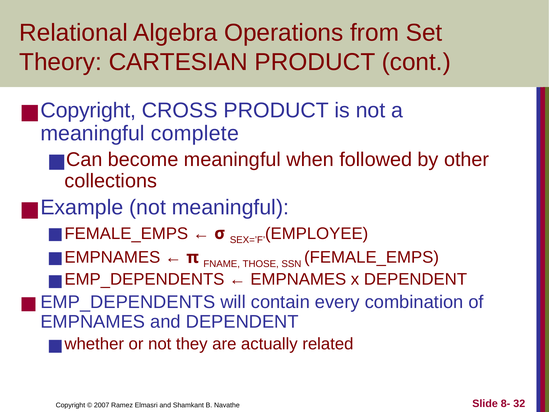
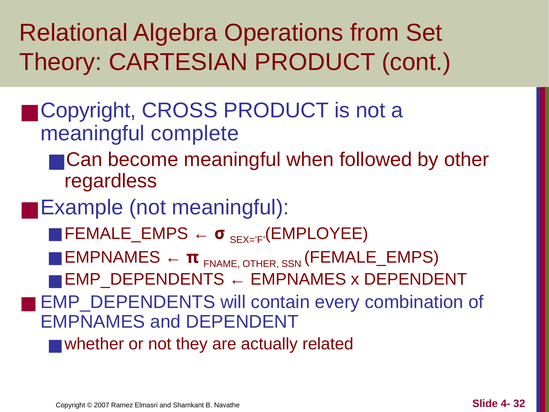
collections: collections -> regardless (111, 181)
FNAME THOSE: THOSE -> OTHER (261, 264)
8-: 8- -> 4- (506, 403)
